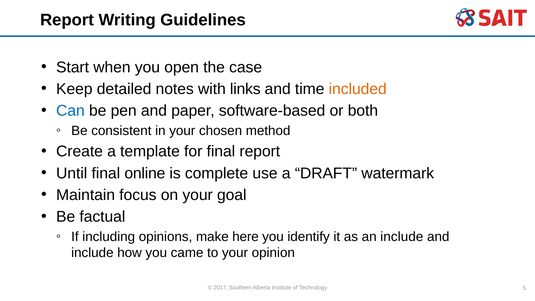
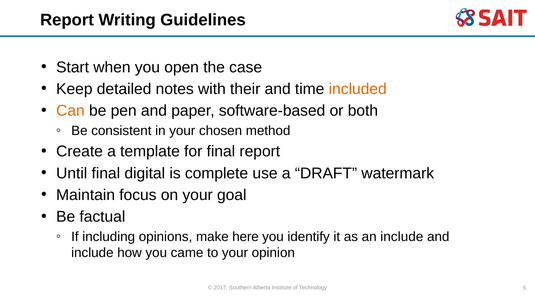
links: links -> their (245, 89)
Can colour: blue -> orange (70, 111)
online: online -> digital (145, 173)
